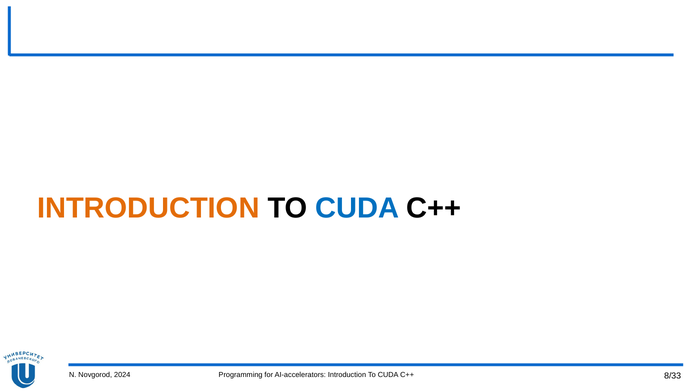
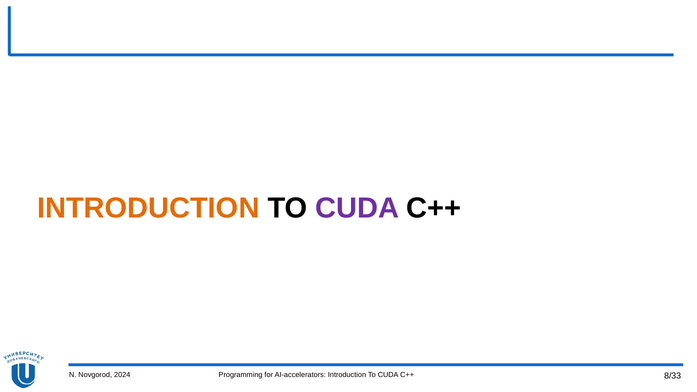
CUDA colour: blue -> purple (357, 208)
